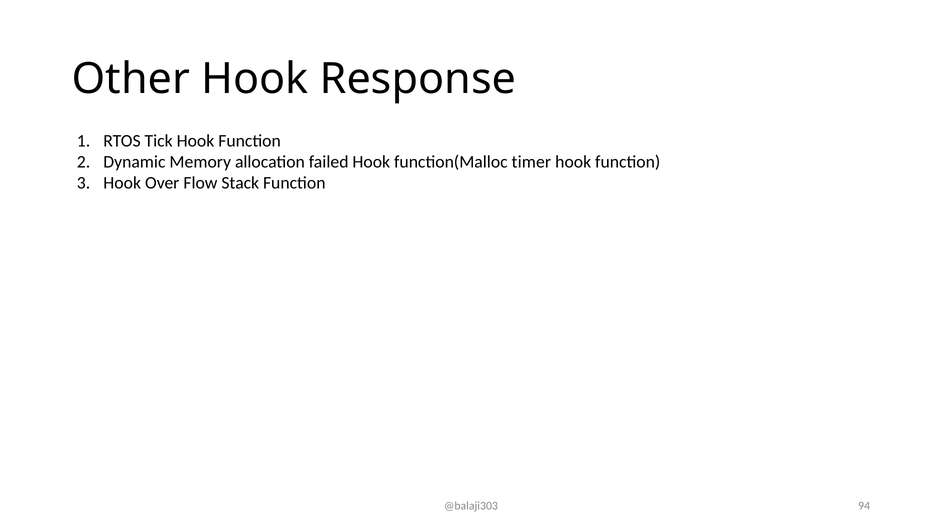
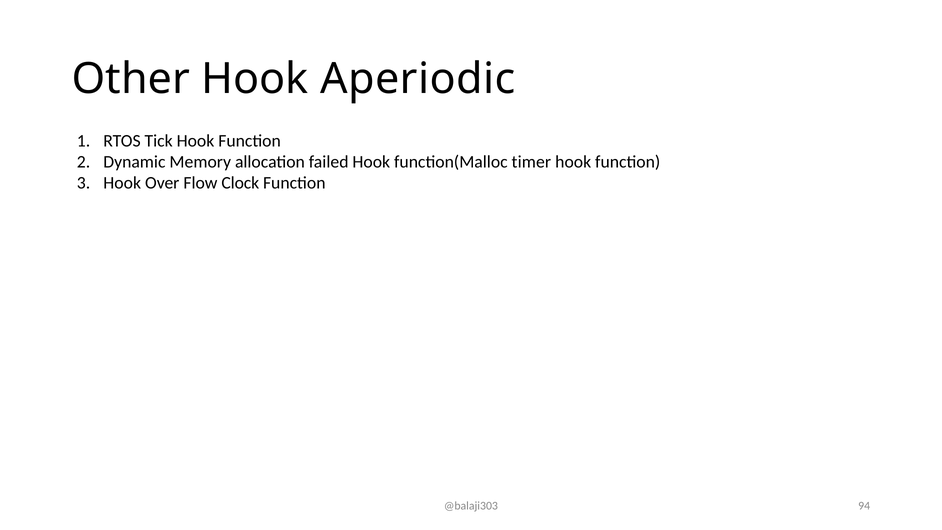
Response: Response -> Aperiodic (418, 79)
Stack: Stack -> Clock (240, 183)
